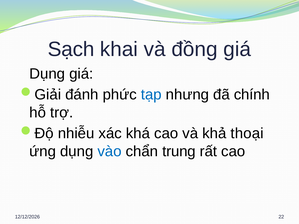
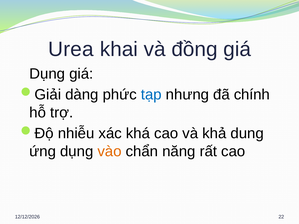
Sạch: Sạch -> Urea (71, 49)
đánh: đánh -> dàng (82, 95)
thoại: thoại -> dung (247, 134)
vào colour: blue -> orange (110, 152)
trung: trung -> năng (179, 152)
